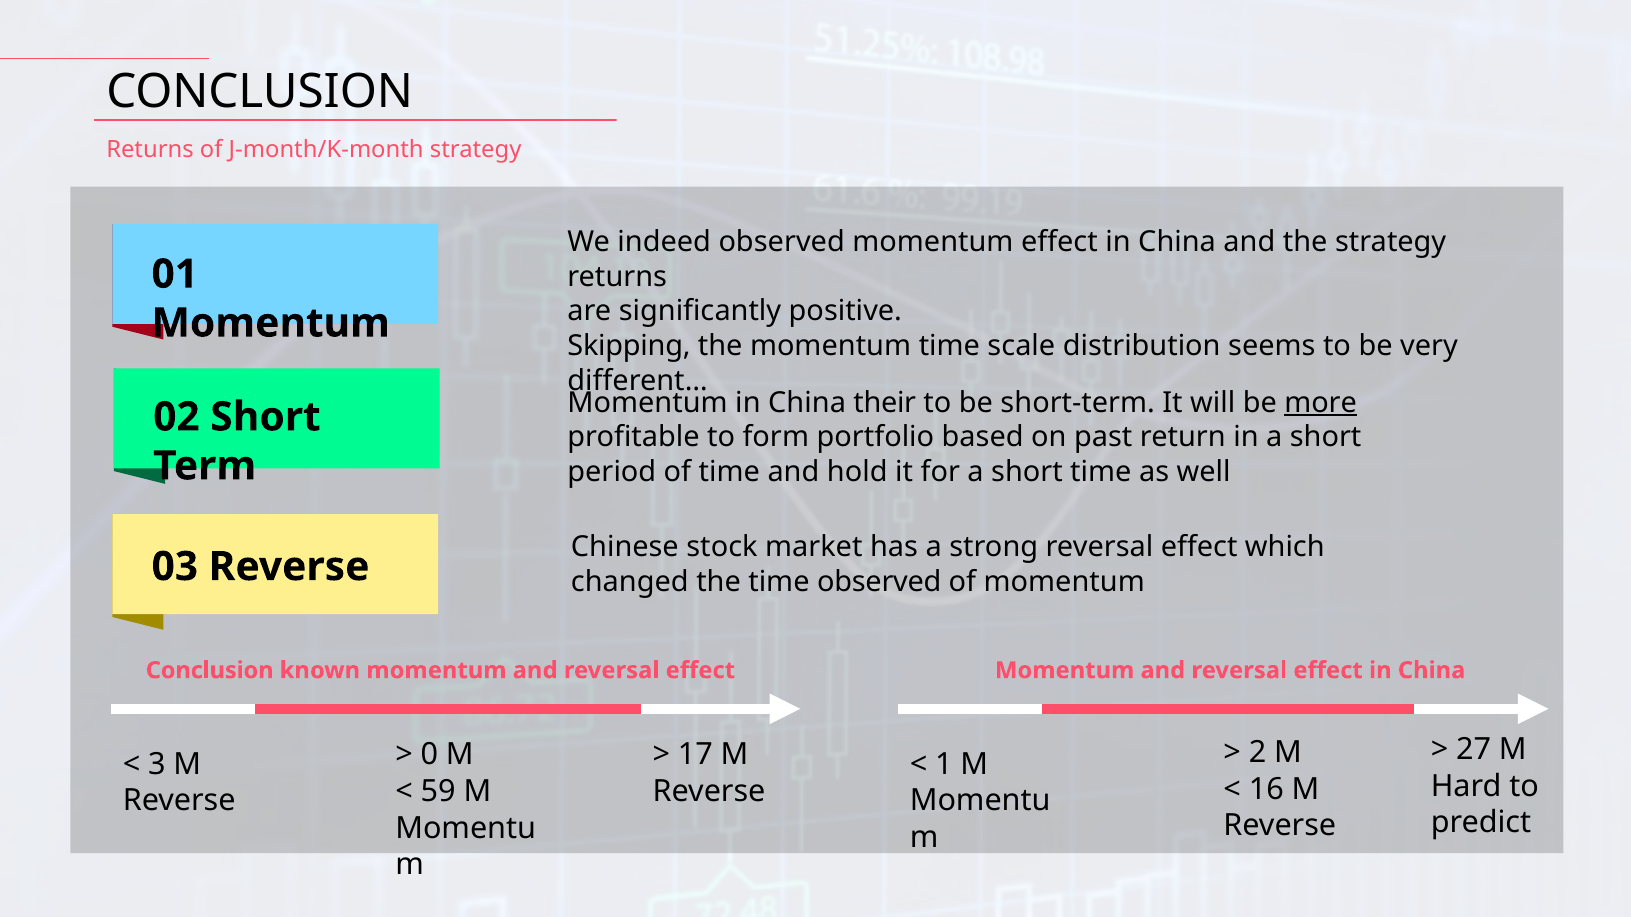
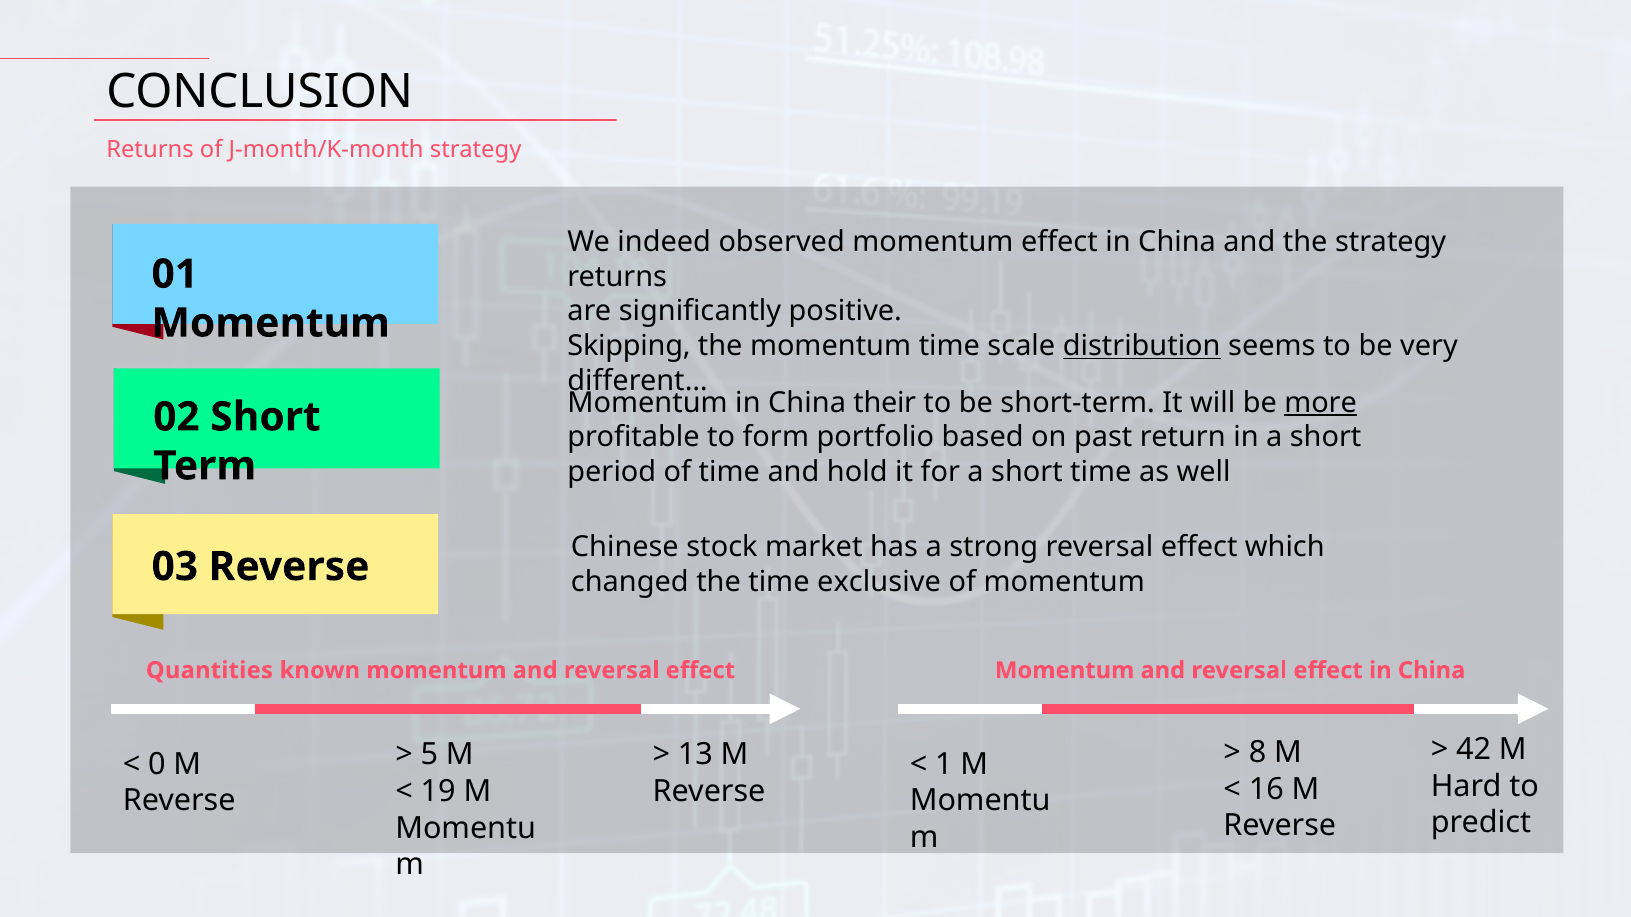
distribution underline: none -> present (1142, 346)
time observed: observed -> exclusive (879, 582)
Conclusion: Conclusion -> Quantities (209, 671)
27: 27 -> 42 (1474, 750)
2: 2 -> 8 (1258, 753)
0: 0 -> 5 (429, 755)
17: 17 -> 13 (695, 755)
3: 3 -> 0 (157, 765)
59: 59 -> 19 (438, 792)
